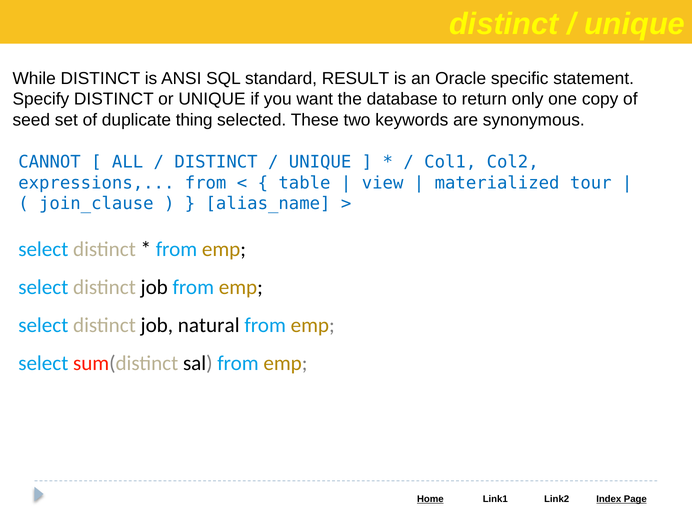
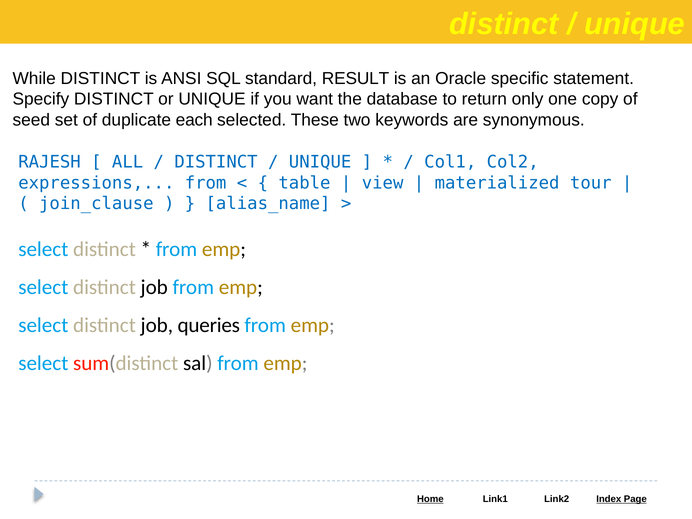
thing: thing -> each (194, 120)
CANNOT: CANNOT -> RAJESH (50, 162)
natural: natural -> queries (209, 325)
